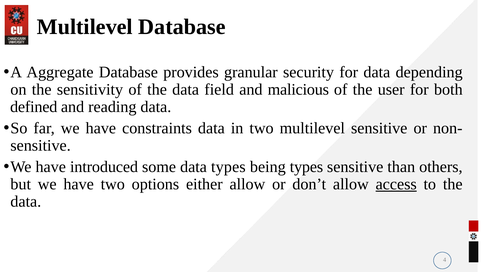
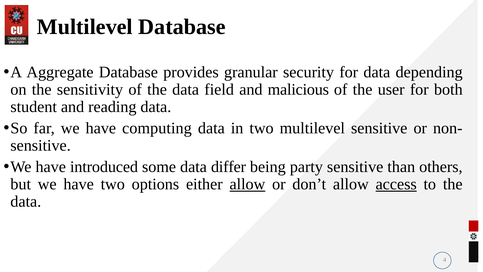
defined: defined -> student (34, 107)
constraints: constraints -> computing (157, 128)
data types: types -> differ (229, 167)
being types: types -> party (306, 167)
allow underline: none -> present (247, 184)
